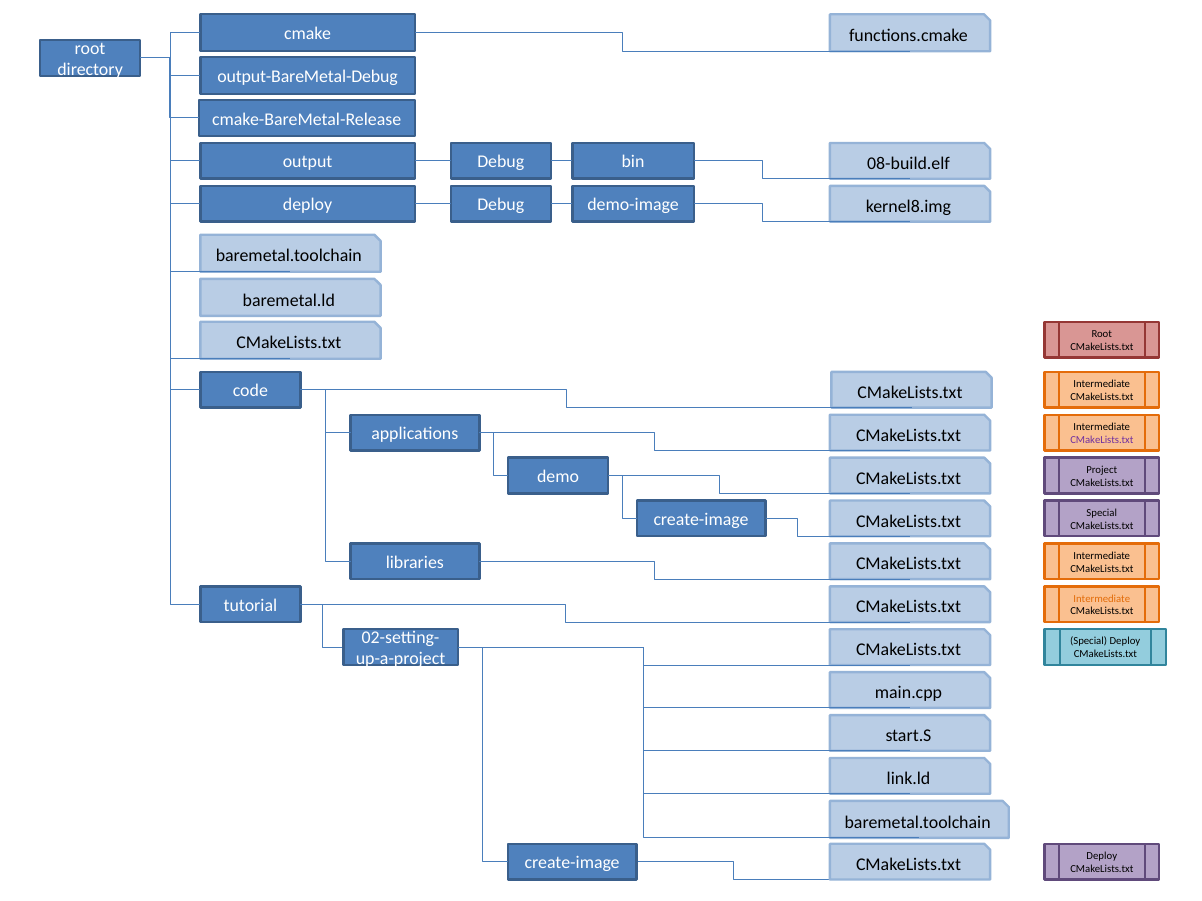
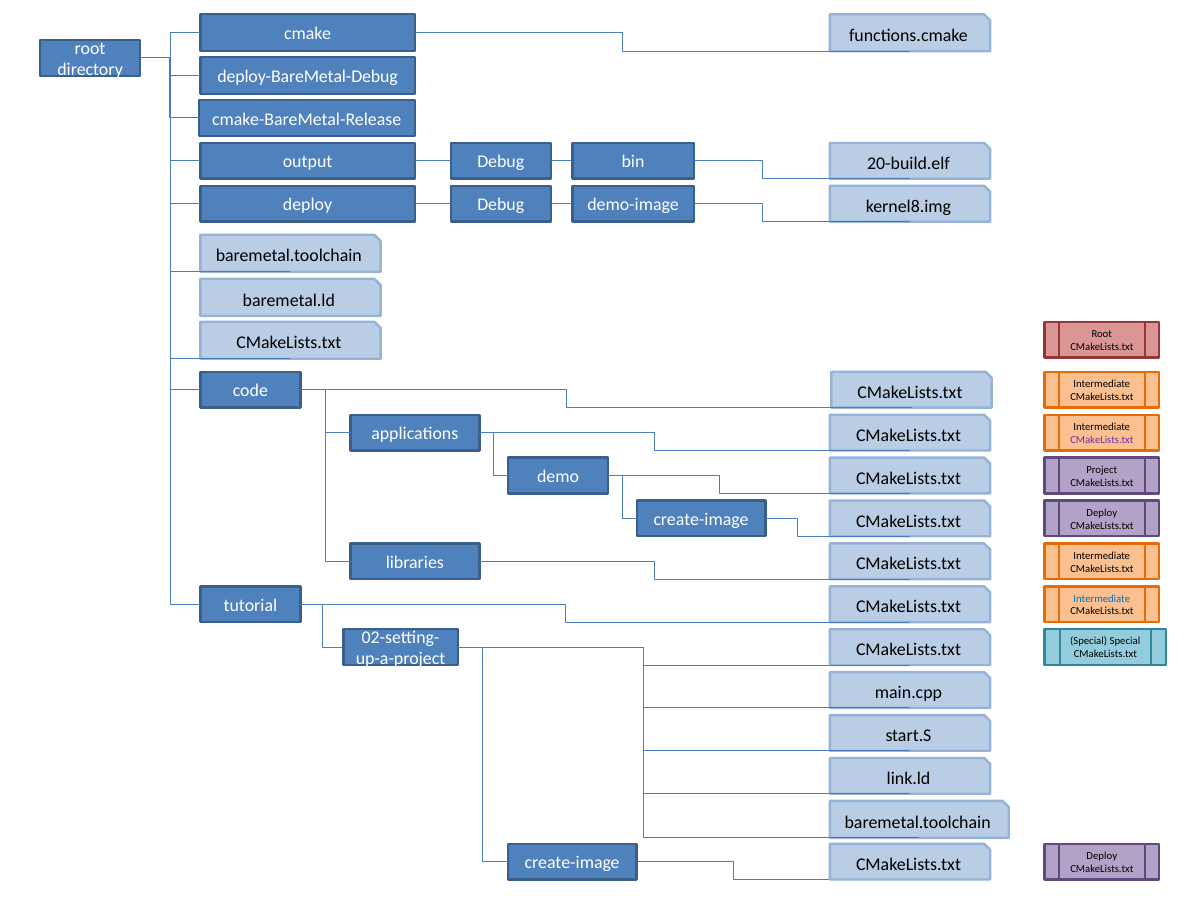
output-BareMetal-Debug: output-BareMetal-Debug -> deploy-BareMetal-Debug (308, 77)
08-build.elf: 08-build.elf -> 20-build.elf (909, 164)
create-image Special: Special -> Deploy (1102, 513)
Intermediate colour: orange -> blue (1102, 599)
Special Deploy: Deploy -> Special (1125, 642)
